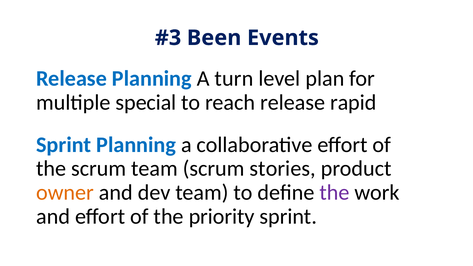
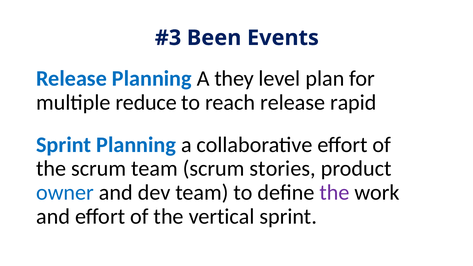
turn: turn -> they (234, 78)
special: special -> reduce (146, 102)
owner colour: orange -> blue (65, 193)
priority: priority -> vertical (222, 217)
